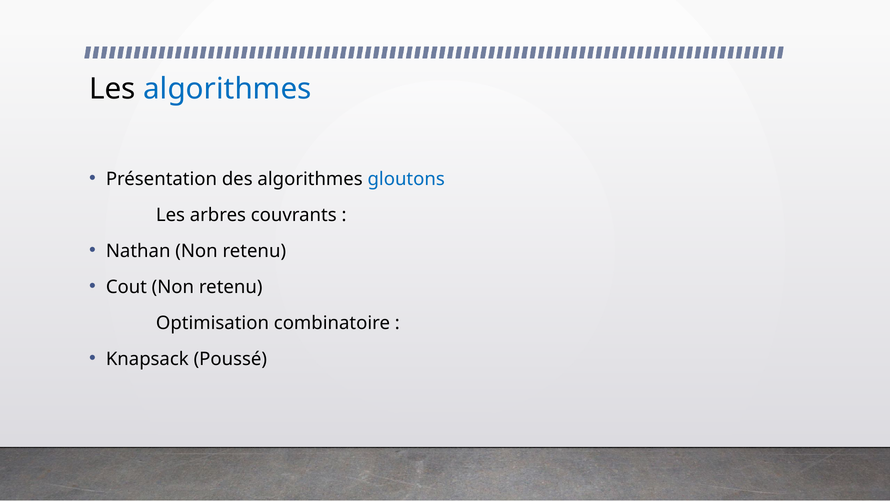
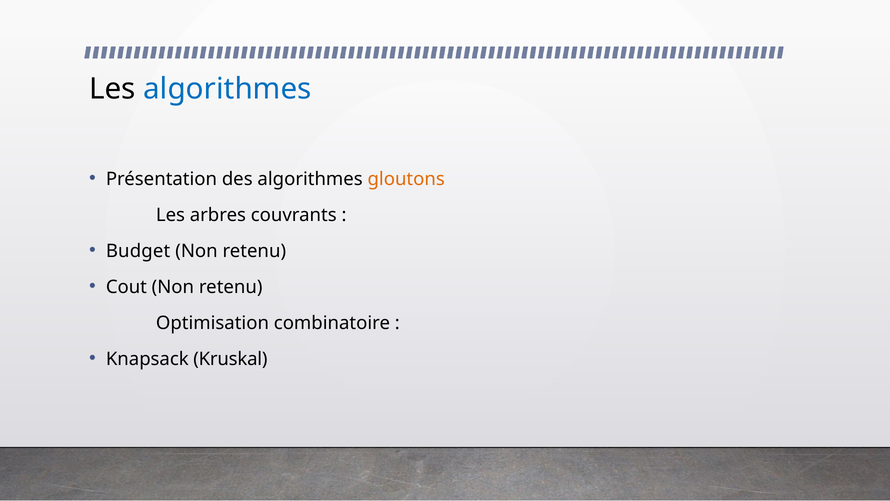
gloutons colour: blue -> orange (406, 179)
Nathan: Nathan -> Budget (138, 251)
Poussé: Poussé -> Kruskal (230, 359)
